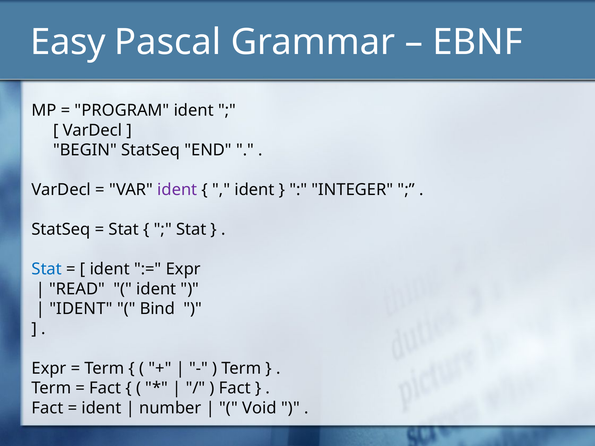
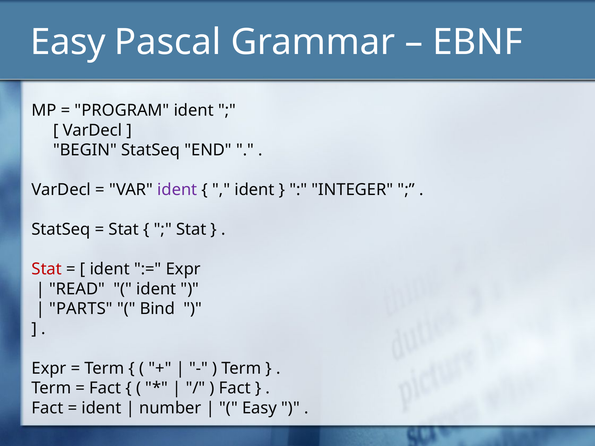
Stat colour: blue -> red (47, 269)
IDENT: IDENT -> PARTS (81, 309)
Void: Void -> Easy (259, 408)
